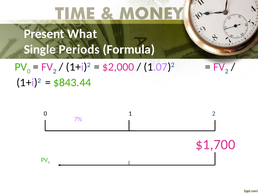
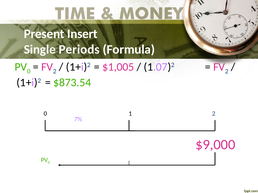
What: What -> Insert (82, 34)
$2,000: $2,000 -> $1,005 (118, 67)
$843.44: $843.44 -> $873.54 (72, 83)
$1,700: $1,700 -> $9,000 (215, 145)
